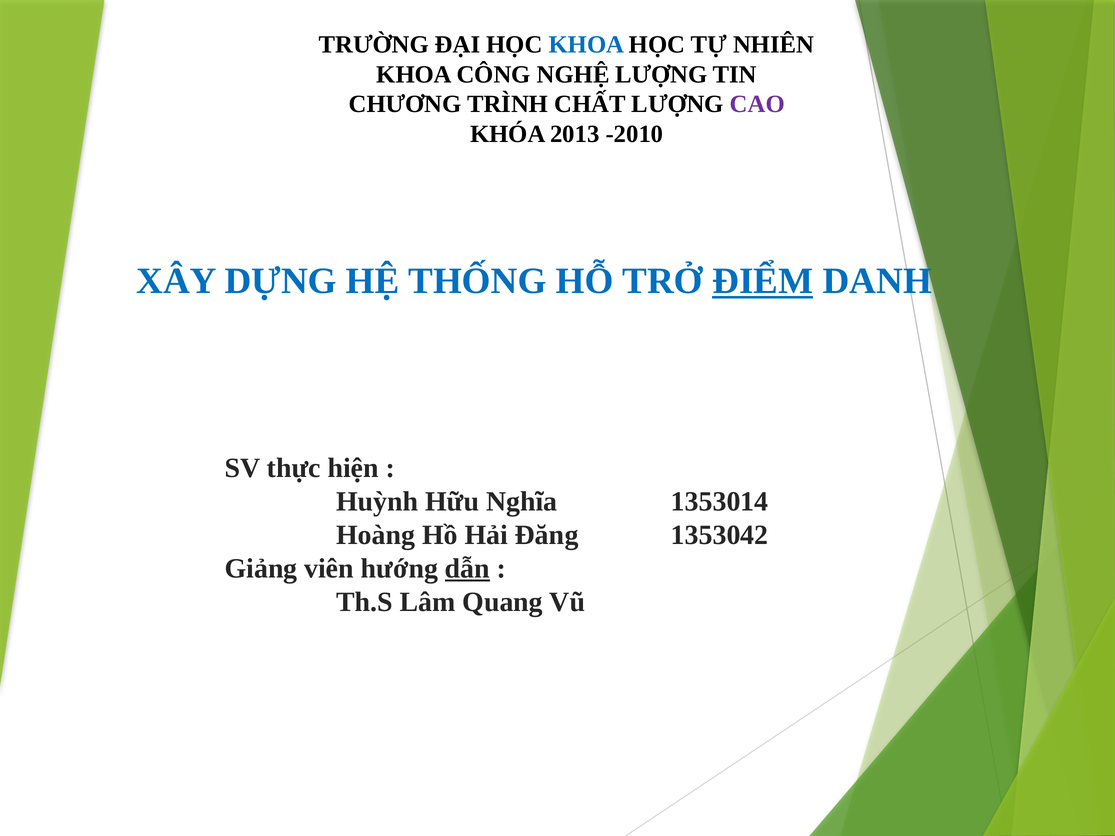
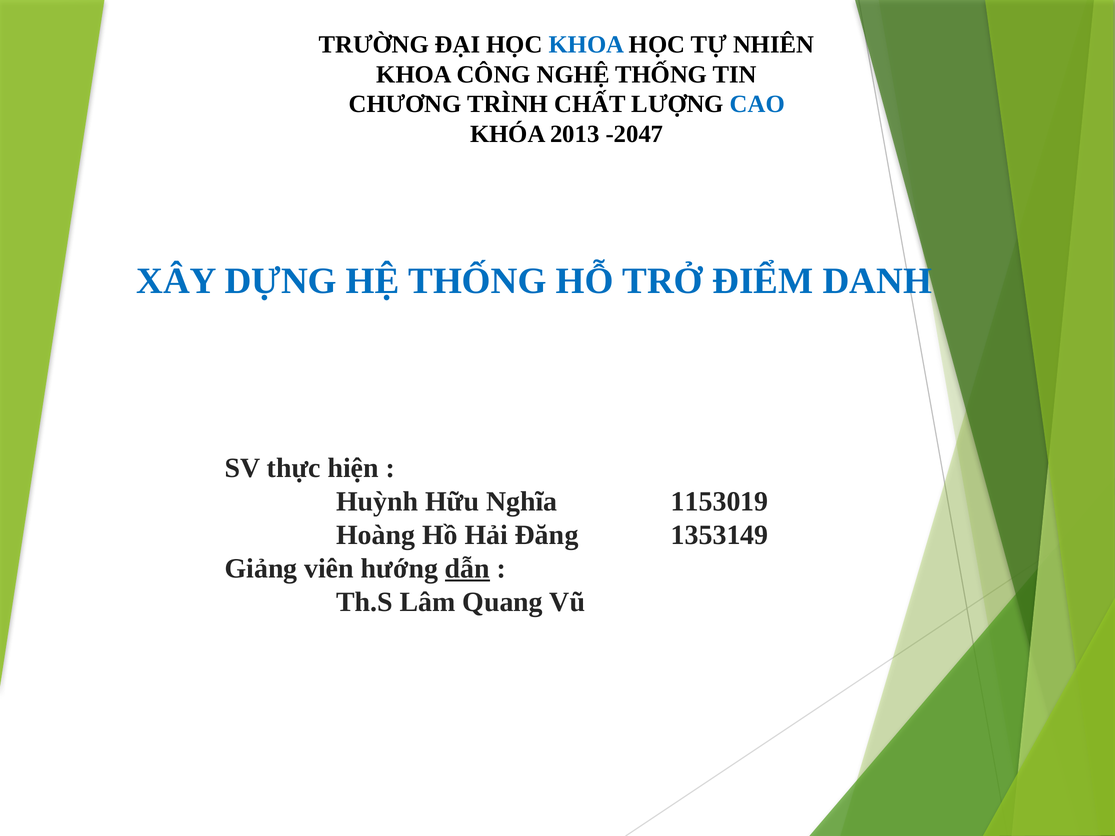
NGHỆ LƯỢNG: LƯỢNG -> THỐNG (661, 74)
CAO colour: purple -> blue (757, 104)
-2010: -2010 -> -2047 (635, 134)
ĐIỂM underline: present -> none (763, 281)
1353014: 1353014 -> 1153019 (720, 502)
1353042: 1353042 -> 1353149 (720, 535)
